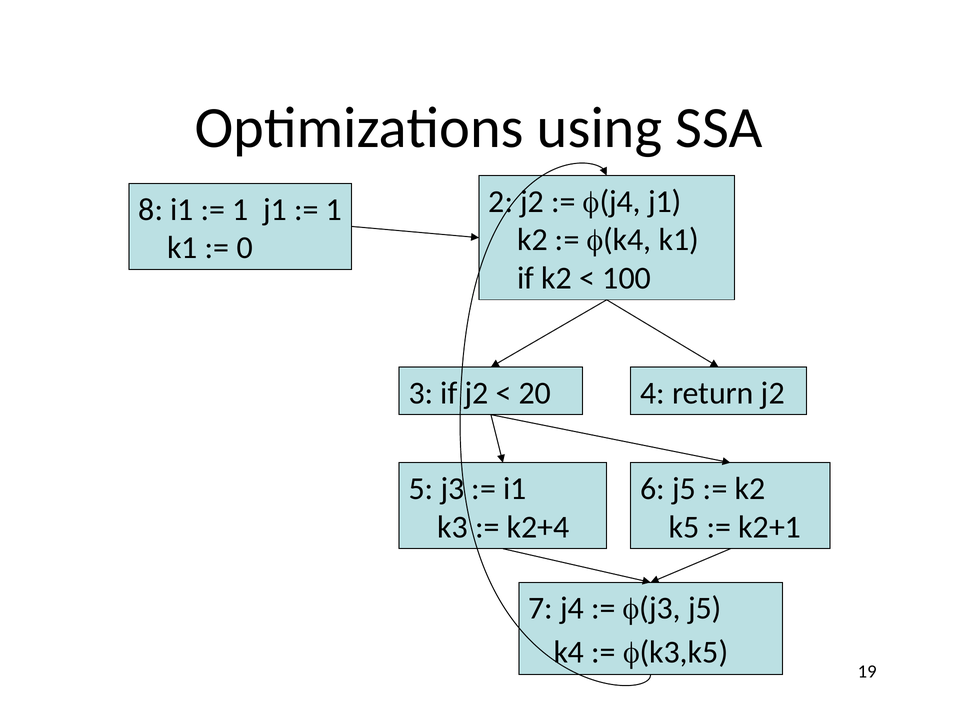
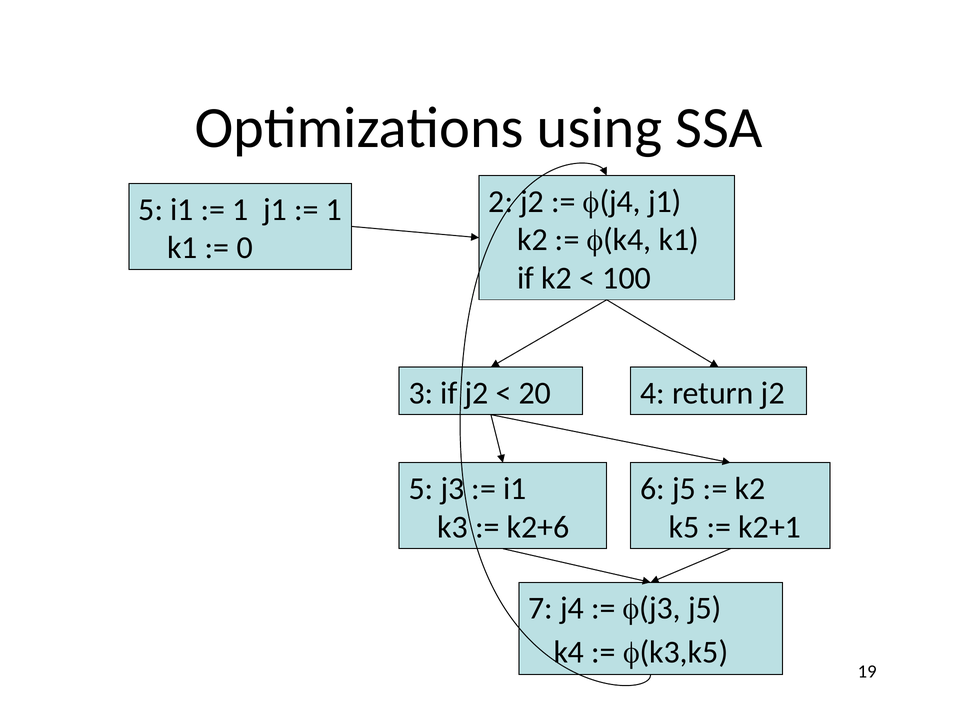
8: 8 -> 5 (151, 210)
k2+4: k2+4 -> k2+6 (538, 527)
